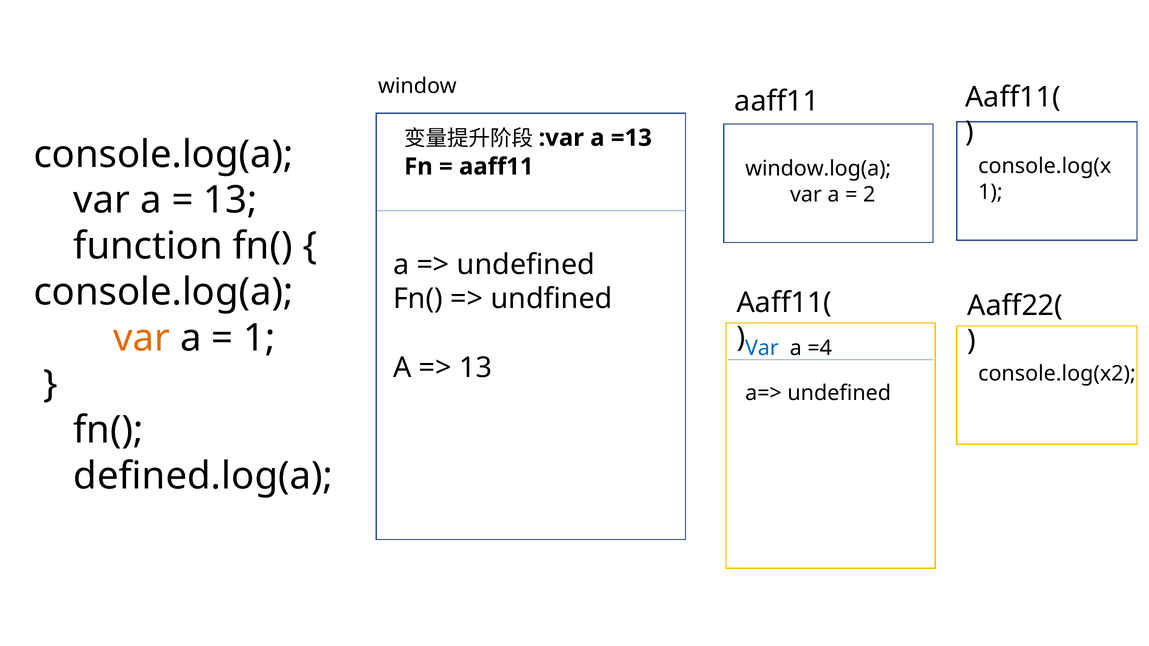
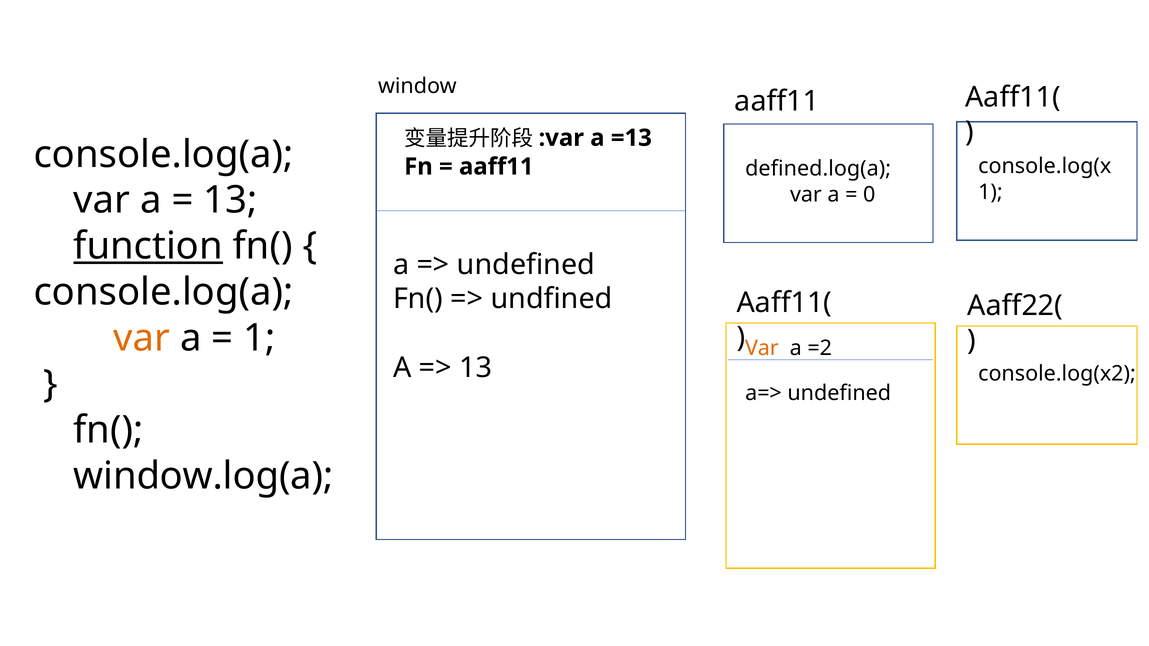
window.log(a: window.log(a -> defined.log(a (818, 169)
2: 2 -> 0 (869, 195)
function underline: none -> present (148, 246)
Var colour: blue -> orange (762, 348)
=4: =4 -> =2 (820, 348)
defined.log(a: defined.log(a -> window.log(a (203, 476)
